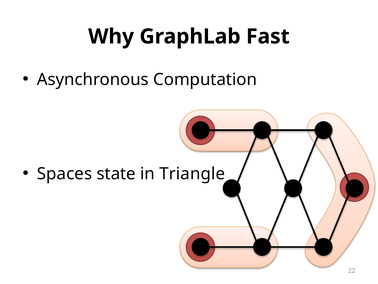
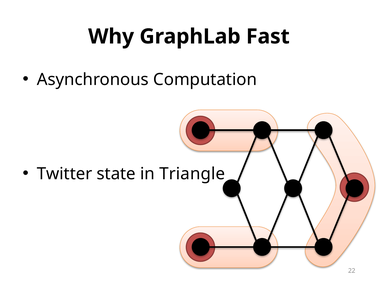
Spaces: Spaces -> Twitter (65, 173)
